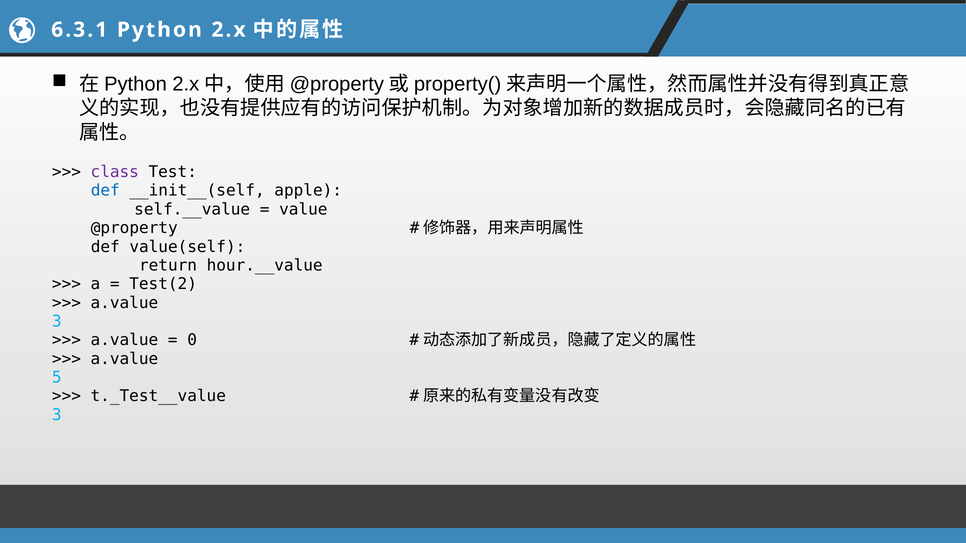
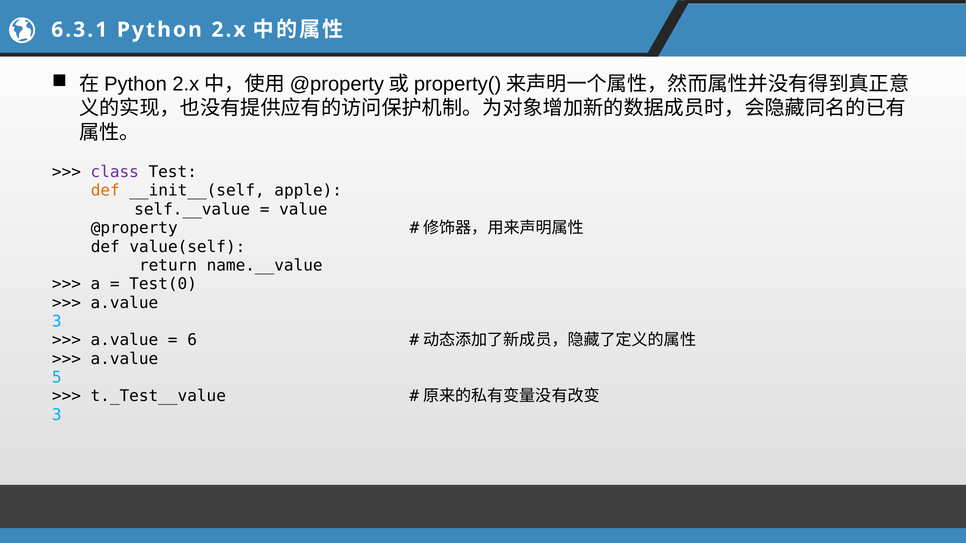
def colour: blue -> orange (105, 191)
hour.__value: hour.__value -> name.__value (265, 266)
Test(2: Test(2 -> Test(0 (163, 284)
0: 0 -> 6 (192, 340)
